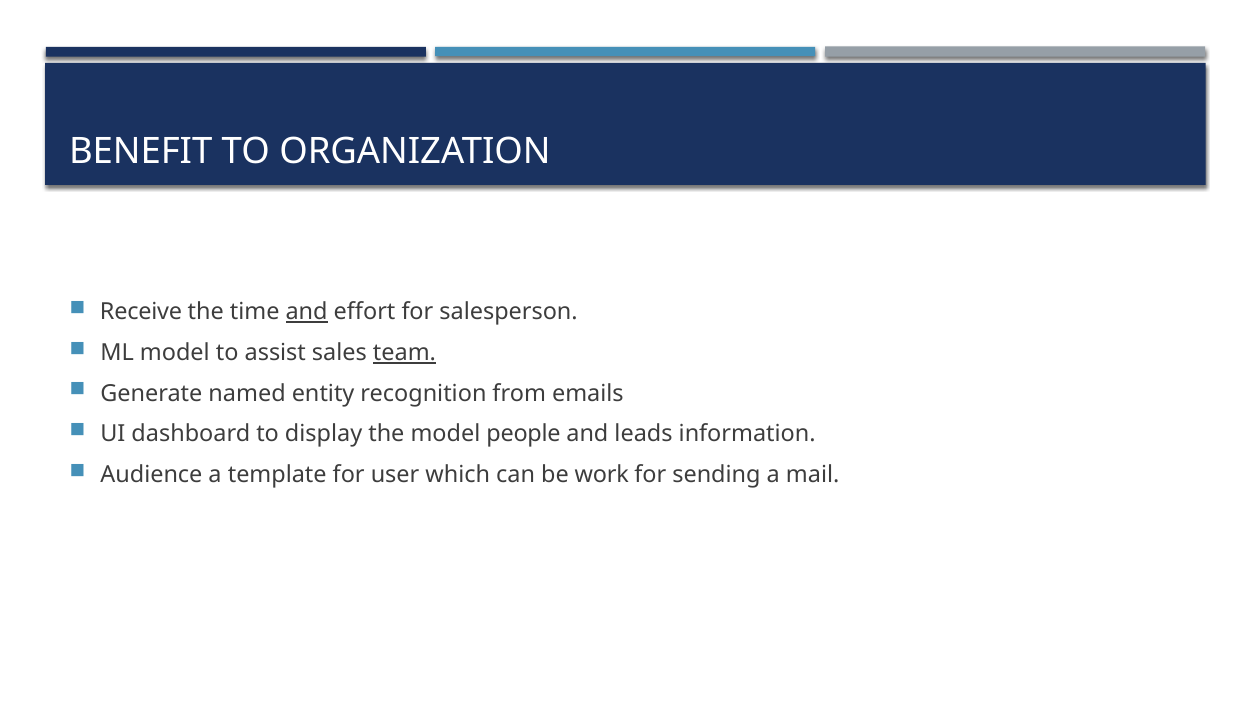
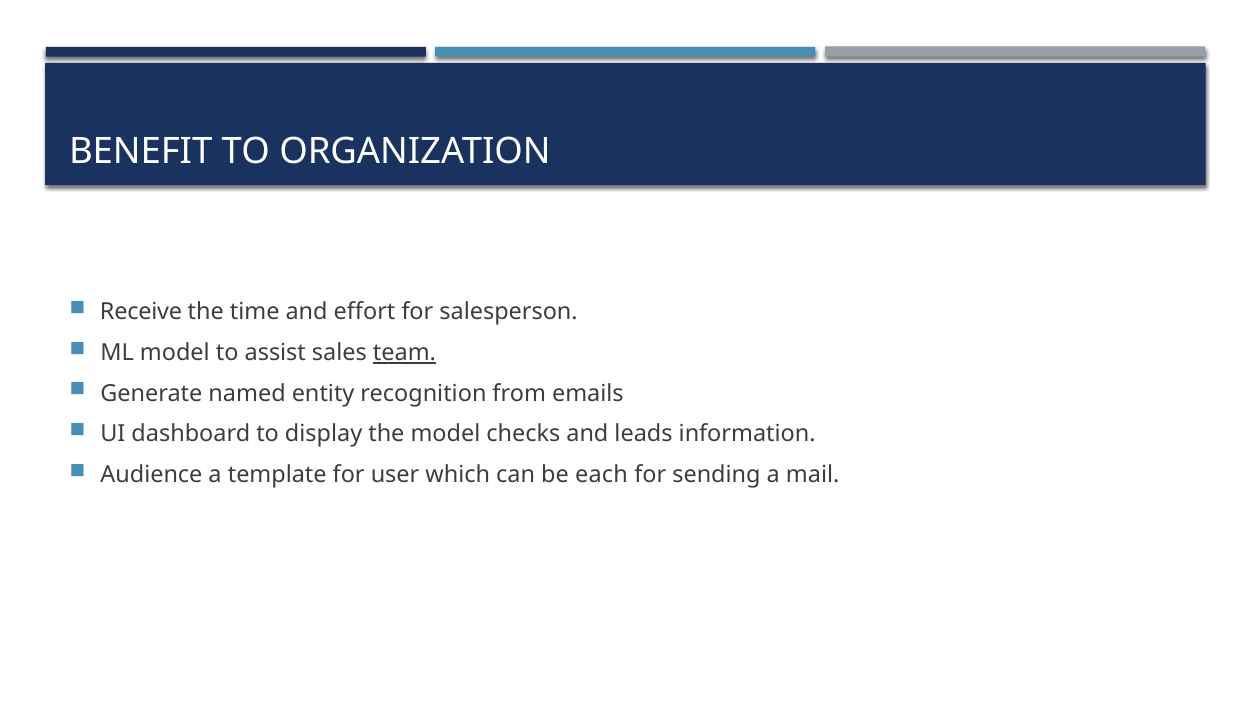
and underline: present -> none (307, 312)
people: people -> checks (523, 434)
work: work -> each (602, 475)
